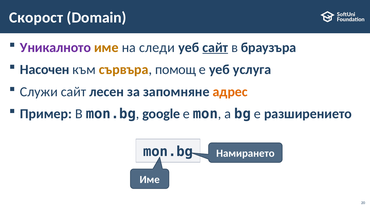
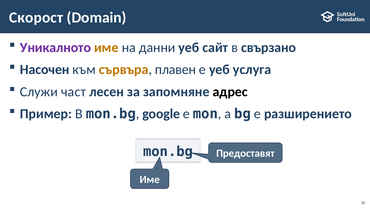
следи: следи -> данни (157, 48)
сайт underline: present -> none (215, 48)
браузъра: браузъра -> свързано (269, 48)
помощ: помощ -> плавен (176, 70)
Служи сайт: сайт -> част (73, 92)
адрес colour: orange -> black (230, 92)
Намирането: Намирането -> Предоставят (245, 153)
